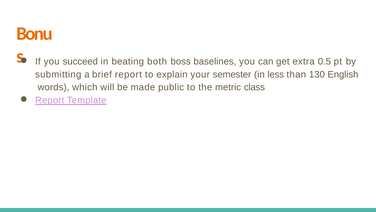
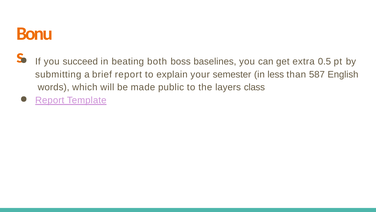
130: 130 -> 587 (317, 74)
metric: metric -> layers (228, 87)
